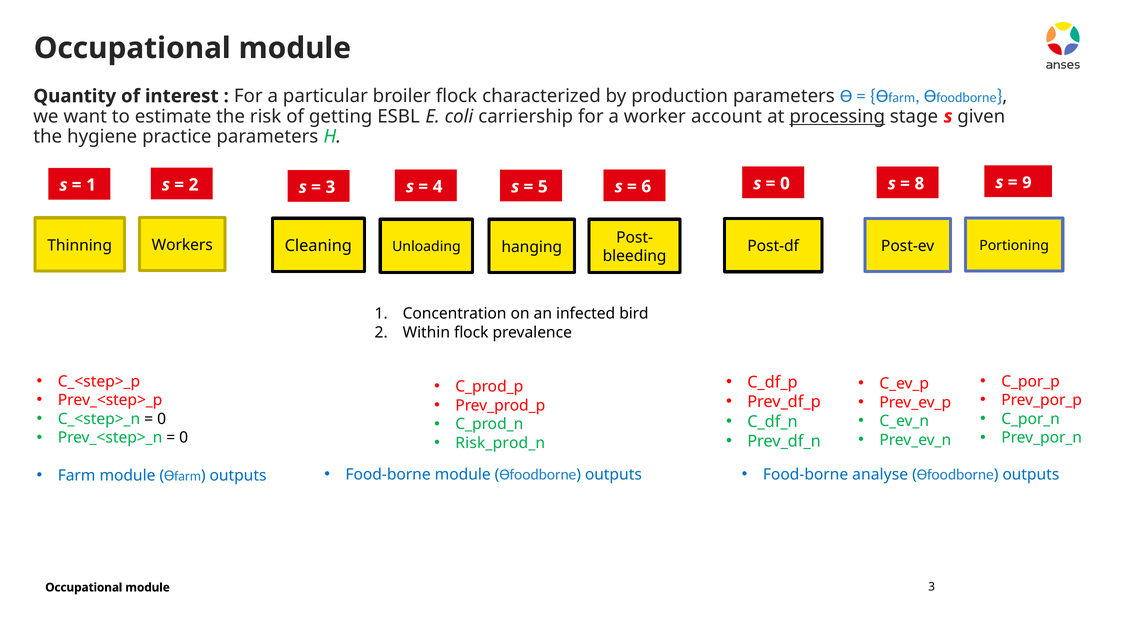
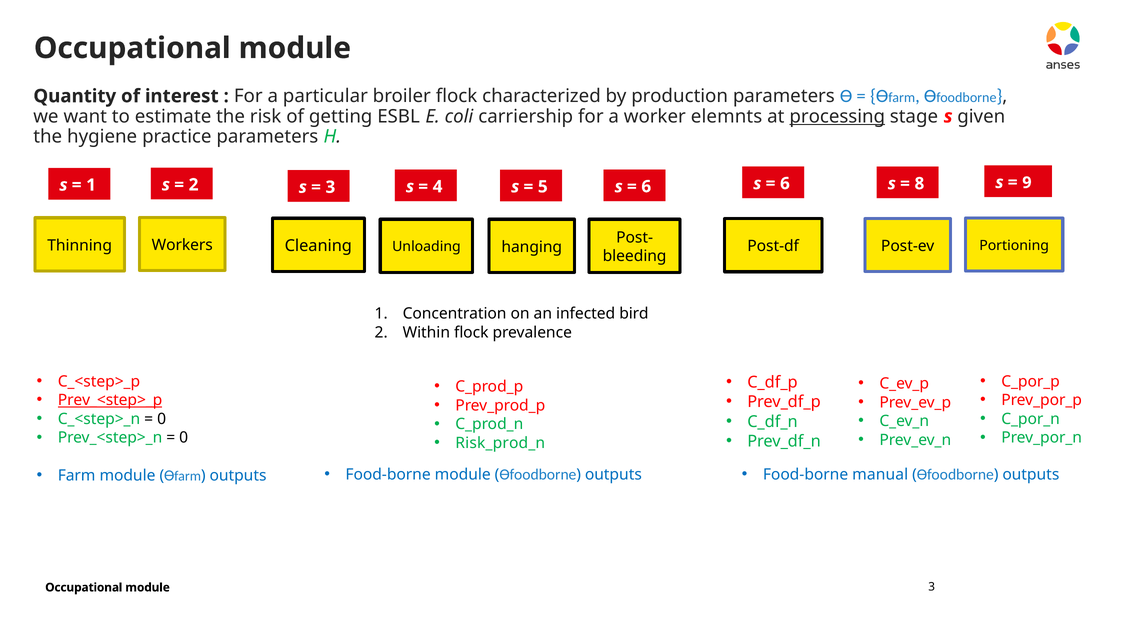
account: account -> elemnts (727, 116)
0: 0 -> 6 (785, 183)
Prev_<step>_p underline: none -> present (110, 400)
analyse: analyse -> manual (880, 474)
